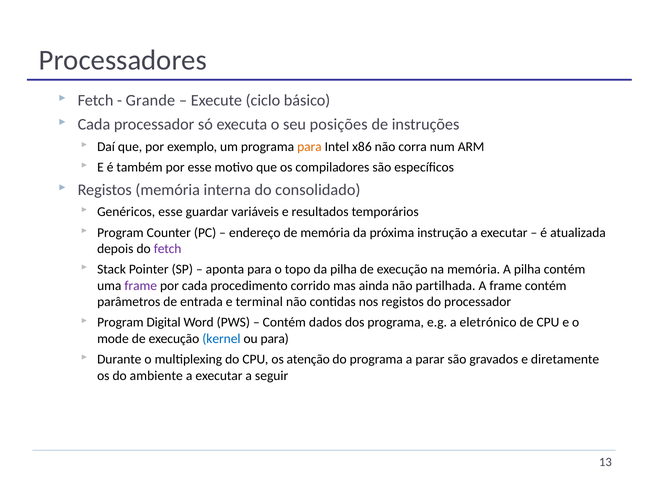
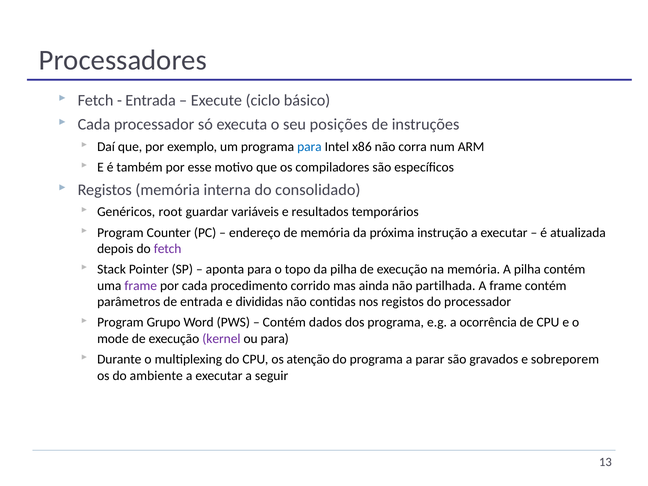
Grande: Grande -> Entrada (151, 101)
para colour: orange -> blue (309, 147)
Genéricos esse: esse -> root (170, 212)
terminal: terminal -> divididas (259, 302)
Digital: Digital -> Grupo (164, 323)
eletrónico: eletrónico -> ocorrência (488, 323)
kernel colour: blue -> purple (221, 339)
diretamente: diretamente -> sobreporem (565, 359)
